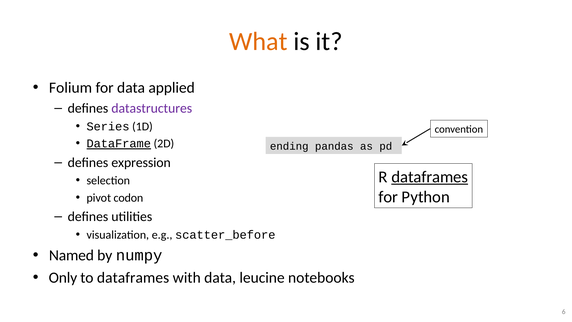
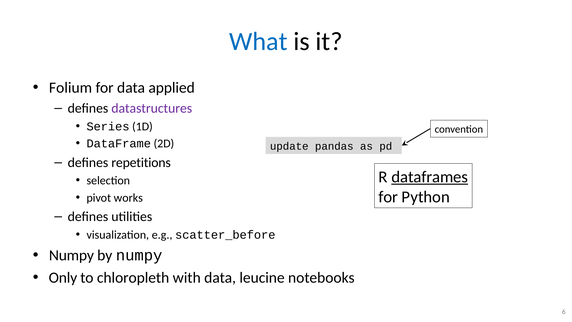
What colour: orange -> blue (258, 42)
DataFrame underline: present -> none (119, 144)
ending: ending -> update (289, 146)
expression: expression -> repetitions (141, 162)
codon: codon -> works (128, 198)
Named: Named -> Numpy (71, 255)
to dataframes: dataframes -> chloropleth (133, 278)
